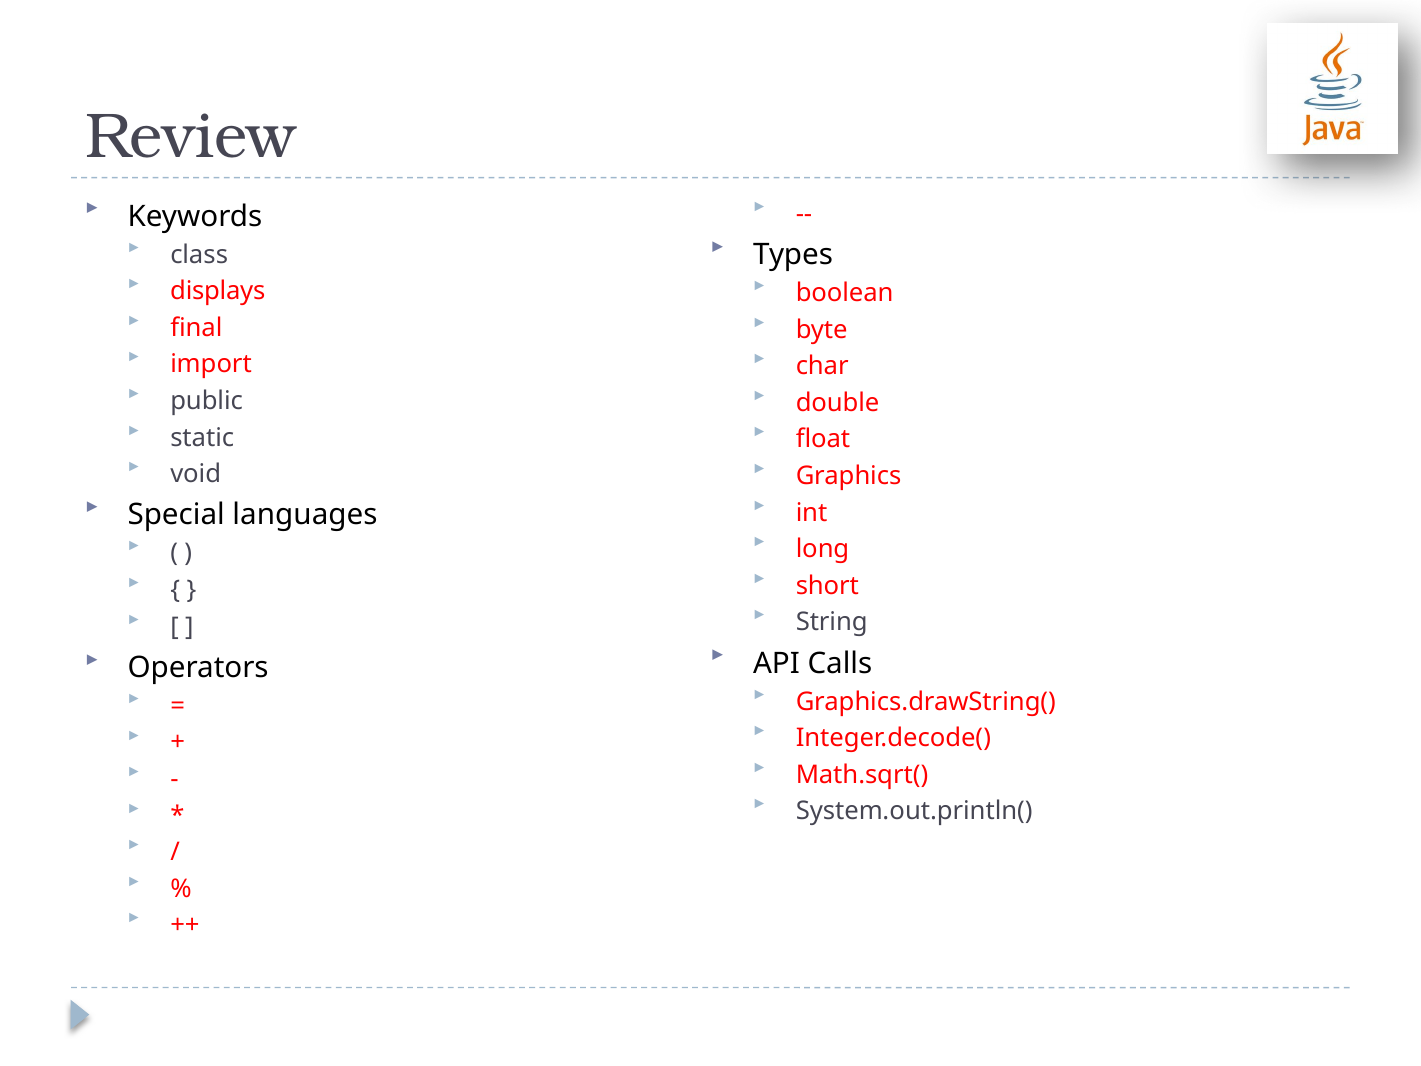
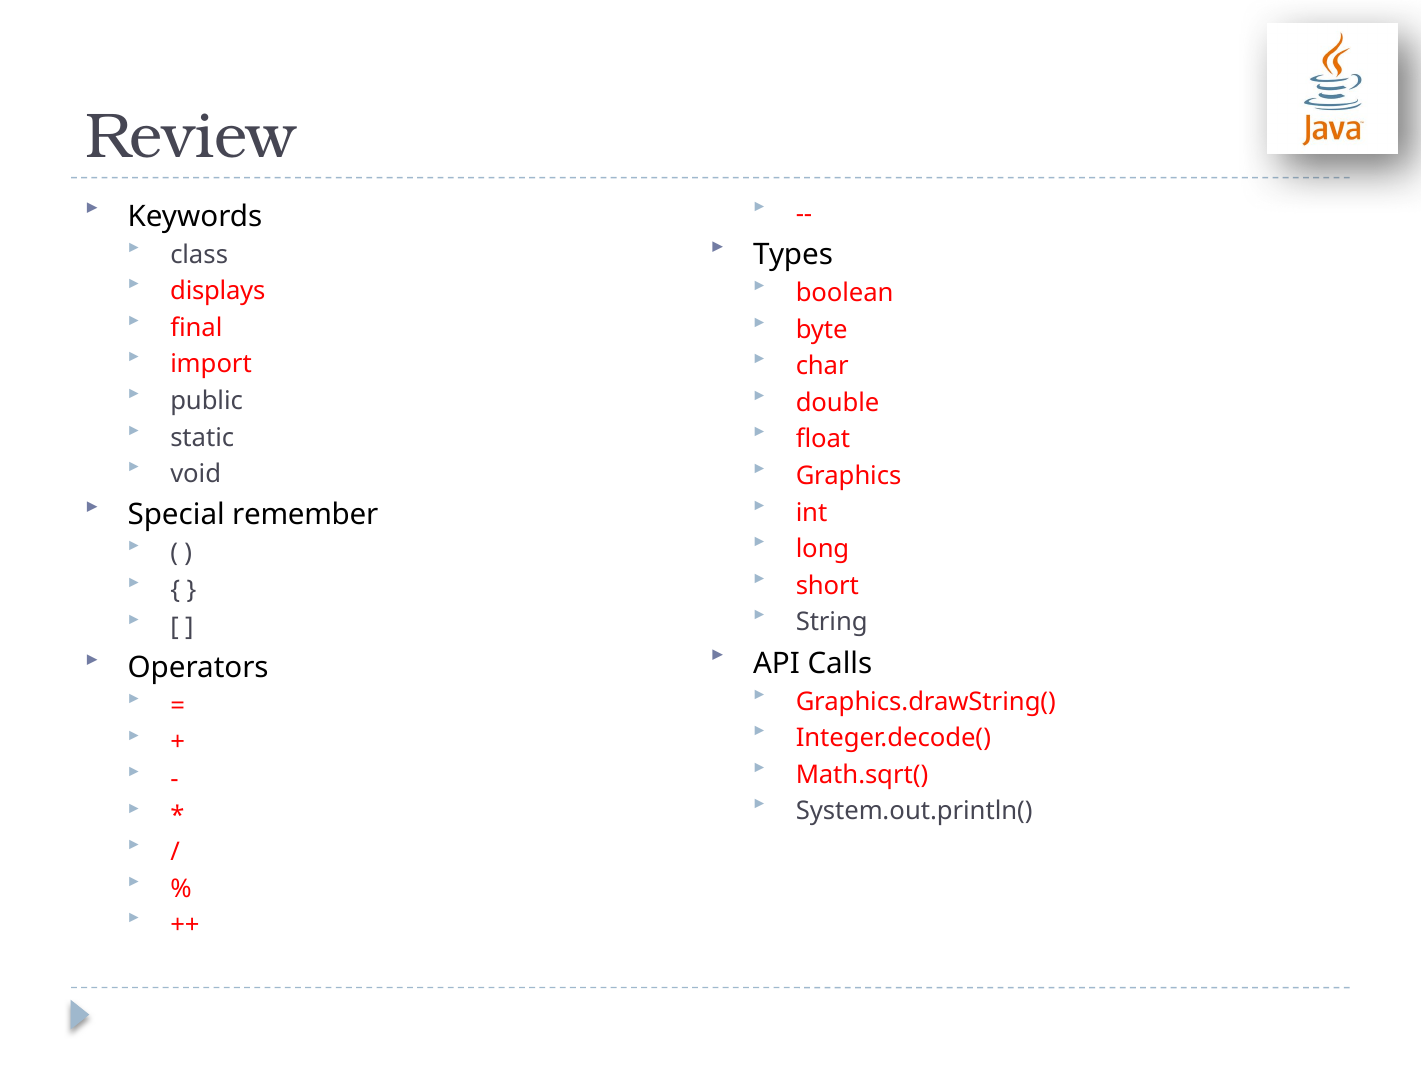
languages: languages -> remember (305, 515)
